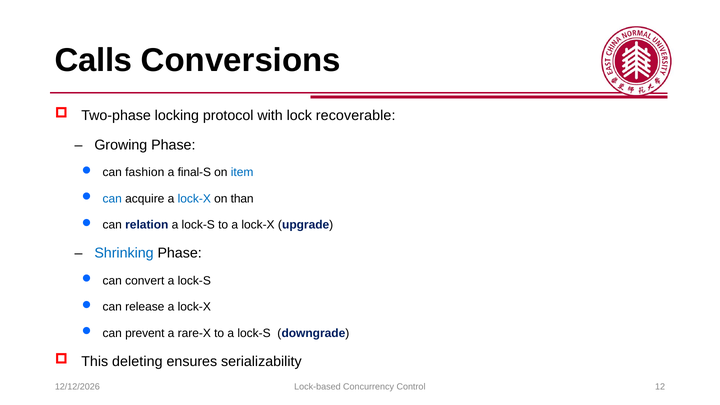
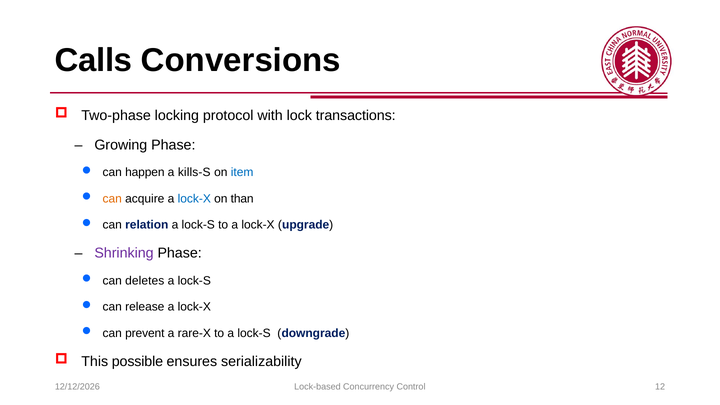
recoverable: recoverable -> transactions (356, 115)
fashion: fashion -> happen (145, 172)
final-S: final-S -> kills-S (194, 172)
can colour: blue -> orange (112, 199)
Shrinking colour: blue -> purple (124, 253)
convert: convert -> deletes (145, 281)
deleting: deleting -> possible (137, 361)
